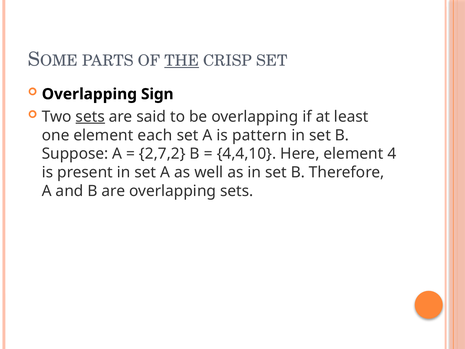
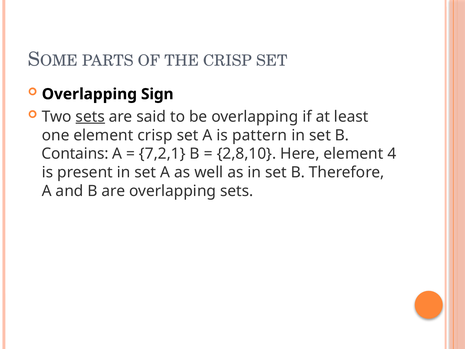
THE underline: present -> none (182, 61)
element each: each -> crisp (155, 135)
Suppose: Suppose -> Contains (75, 154)
2,7,2: 2,7,2 -> 7,2,1 (162, 154)
4,4,10: 4,4,10 -> 2,8,10 (246, 154)
